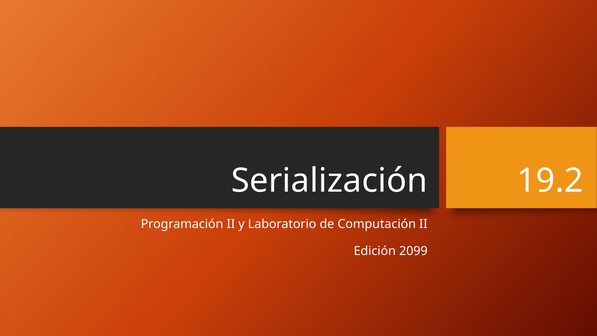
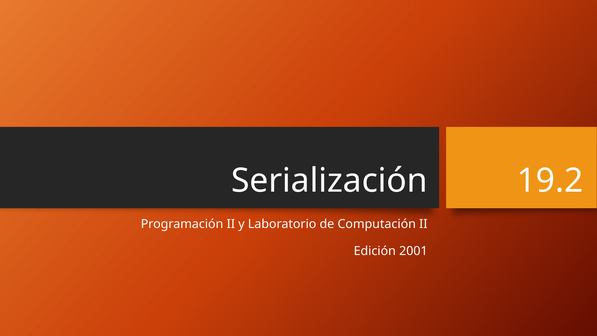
2099: 2099 -> 2001 (413, 251)
